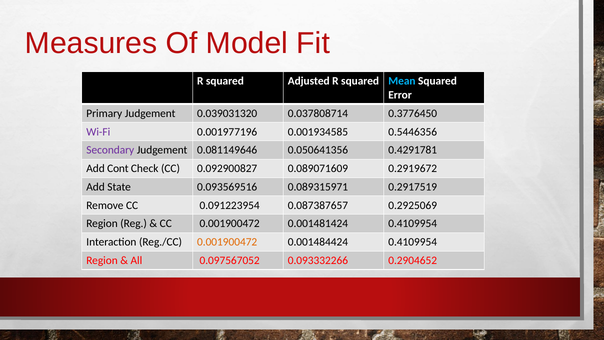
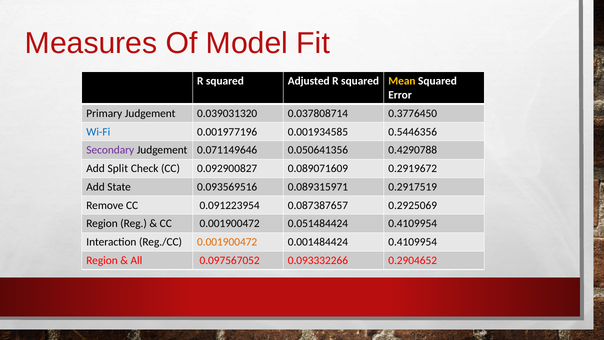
Mean colour: light blue -> yellow (402, 81)
Wi-Fi colour: purple -> blue (98, 132)
0.081149646: 0.081149646 -> 0.071149646 (227, 150)
0.4291781: 0.4291781 -> 0.4290788 (413, 150)
Cont: Cont -> Split (118, 168)
0.001481424: 0.001481424 -> 0.051484424 (318, 224)
